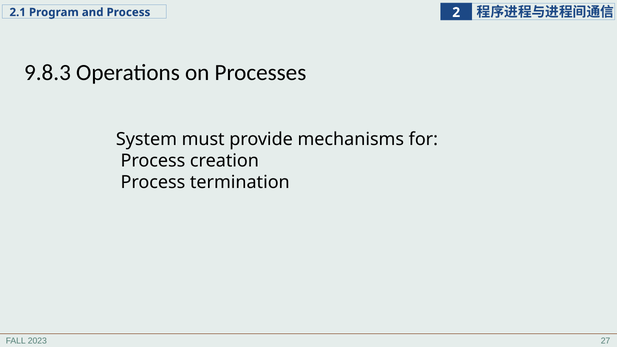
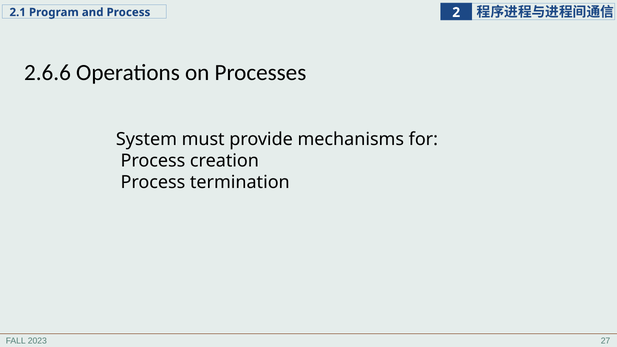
9.8.3: 9.8.3 -> 2.6.6 (47, 73)
